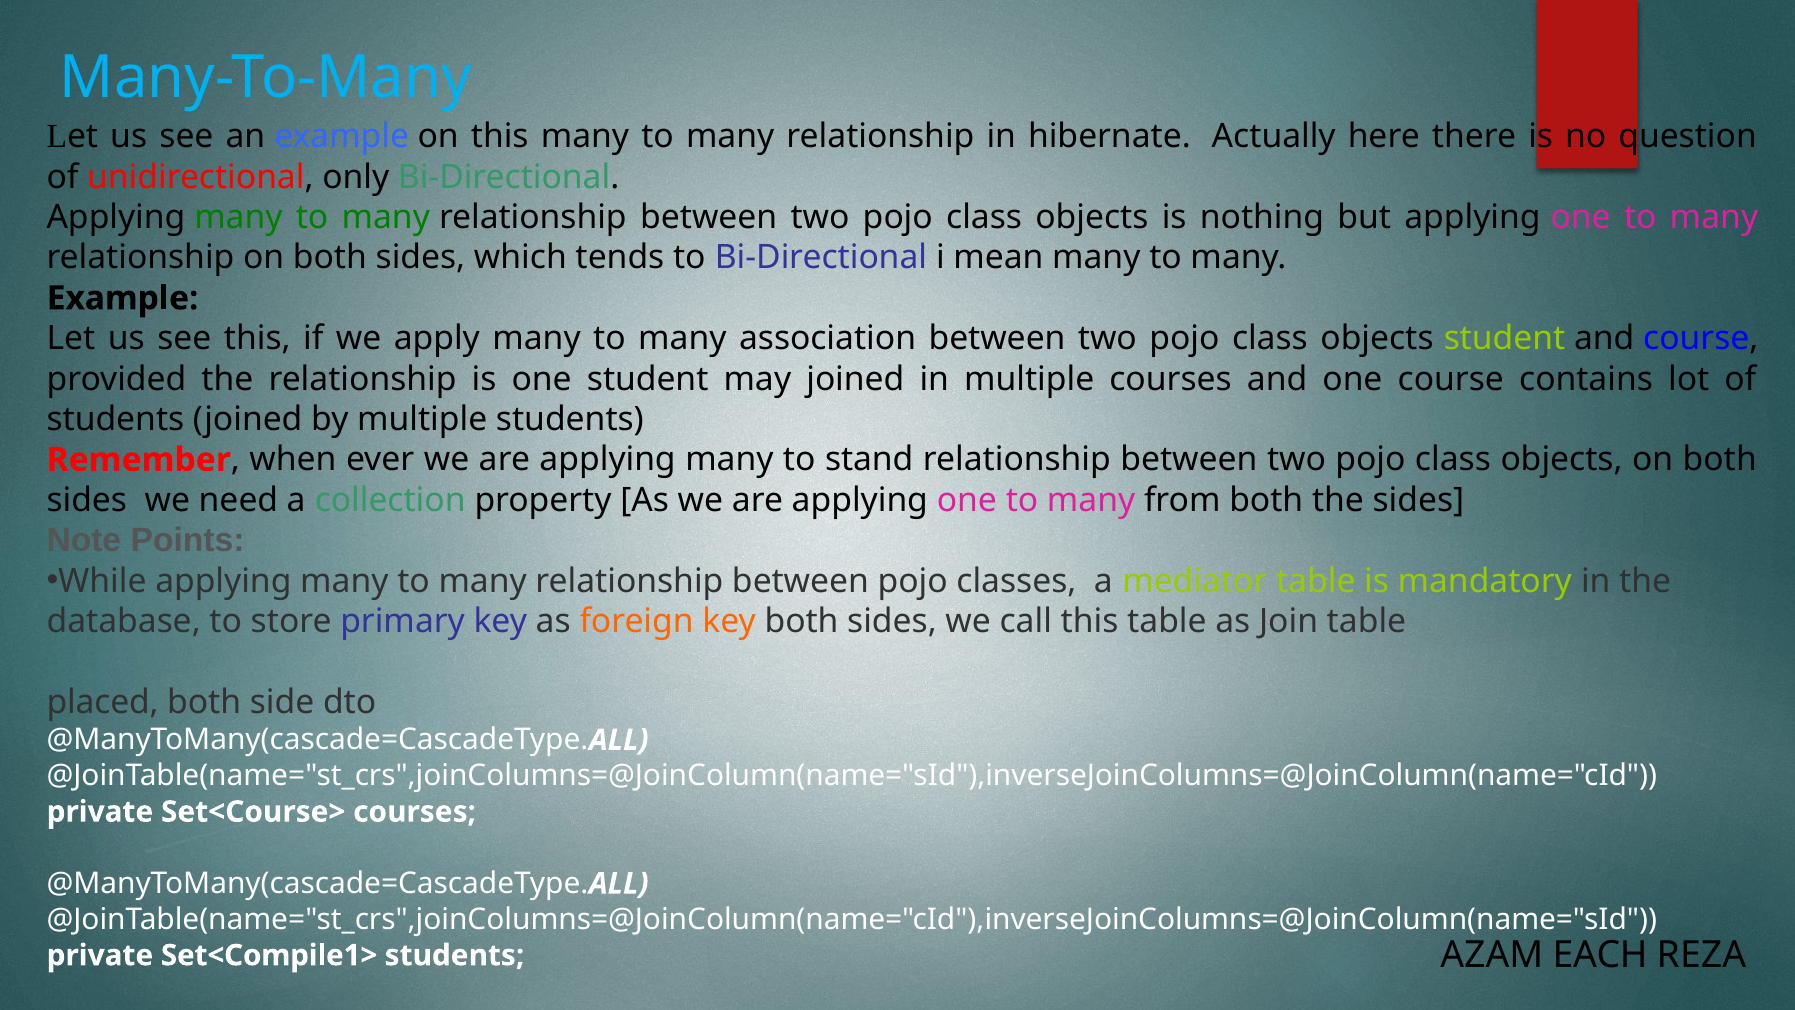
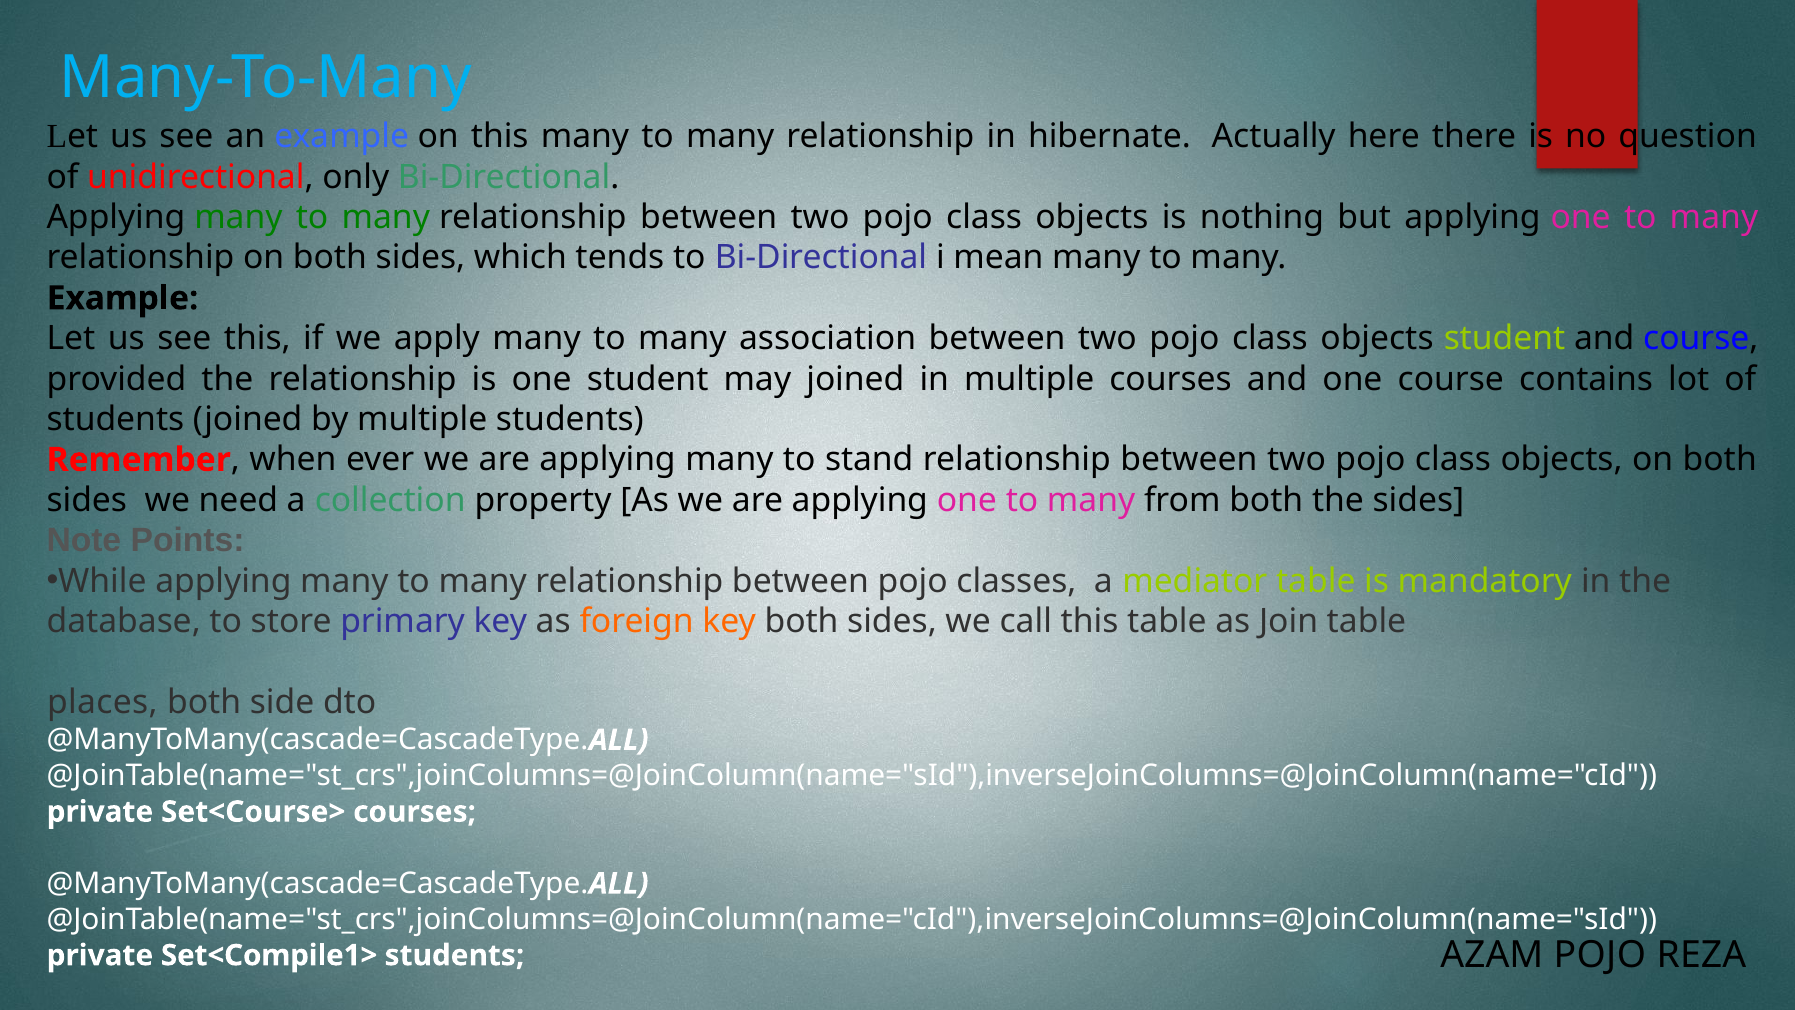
placed: placed -> places (102, 702)
AZAM EACH: EACH -> POJO (1600, 955)
